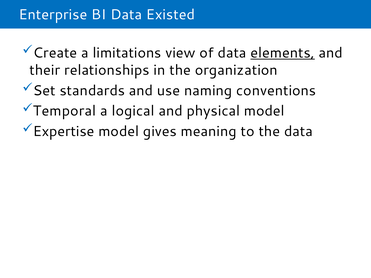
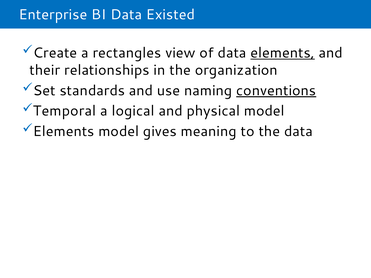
limitations: limitations -> rectangles (127, 53)
conventions underline: none -> present (276, 91)
Expertise: Expertise -> Elements (64, 131)
